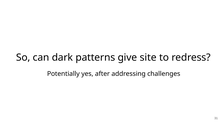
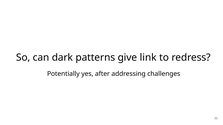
site: site -> link (148, 58)
